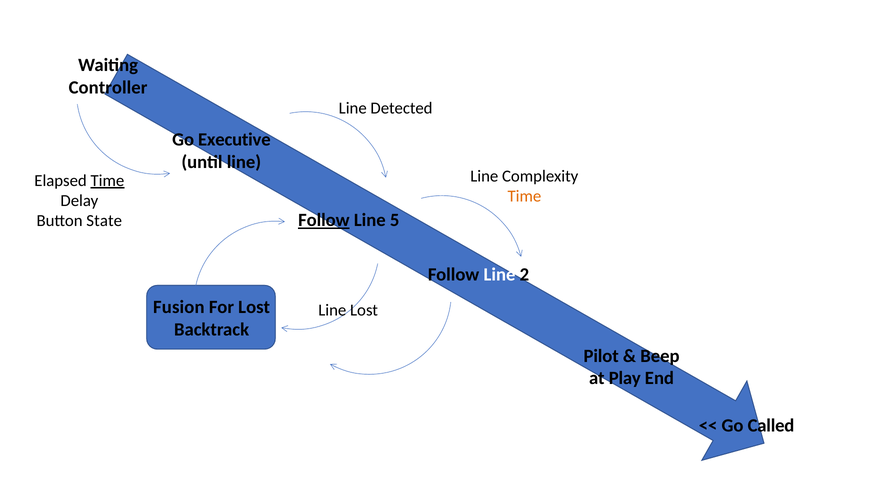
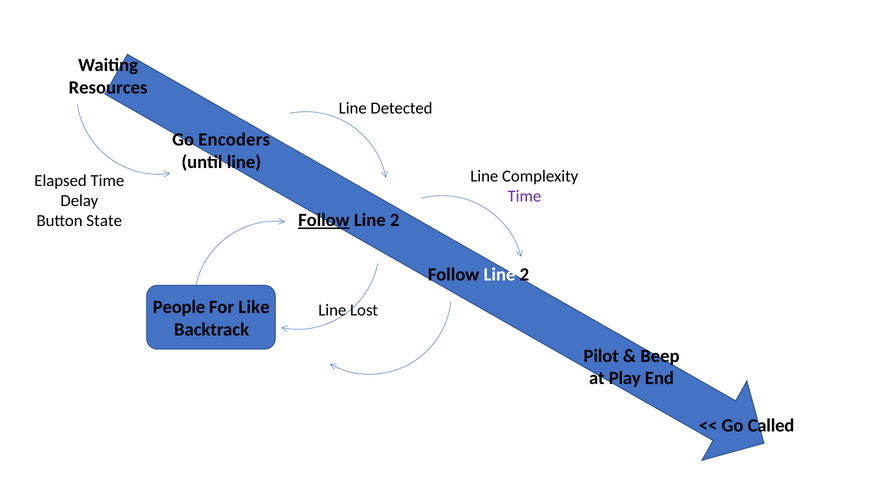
Controller: Controller -> Resources (108, 88)
Executive: Executive -> Encoders (234, 140)
Time underline: present -> none (107, 180)
Time colour: orange -> purple (524, 196)
5: 5 -> 2 (395, 220)
Fusion: Fusion -> People (179, 307)
For Lost: Lost -> Like (254, 307)
